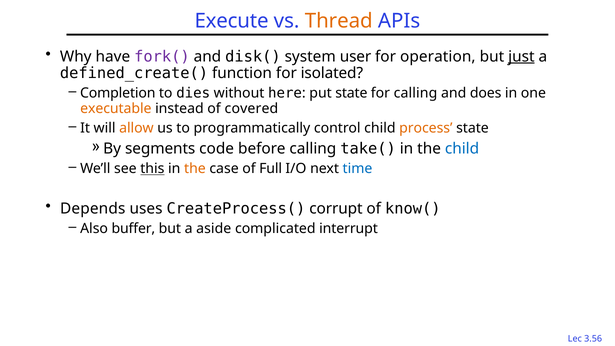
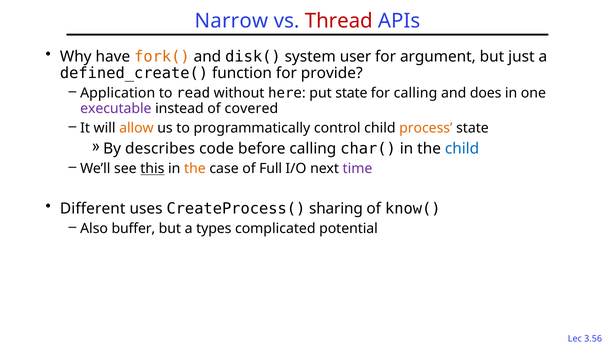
Execute: Execute -> Narrow (231, 21)
Thread colour: orange -> red (339, 21)
fork( colour: purple -> orange (162, 57)
operation: operation -> argument (438, 57)
just underline: present -> none (521, 57)
isolated: isolated -> provide (332, 73)
Completion: Completion -> Application (118, 93)
dies: dies -> read (193, 93)
executable colour: orange -> purple (116, 109)
segments: segments -> describes (160, 148)
take(: take( -> char( (368, 148)
time colour: blue -> purple (358, 169)
Depends: Depends -> Different (93, 209)
corrupt: corrupt -> sharing (336, 209)
aside: aside -> types (214, 229)
interrupt: interrupt -> potential (349, 229)
